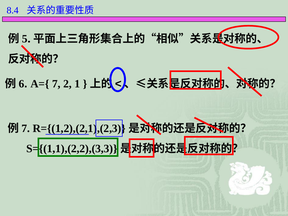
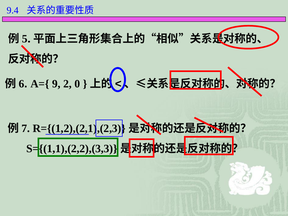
8.4: 8.4 -> 9.4 (13, 10)
A={ 7: 7 -> 9 (56, 84)
1: 1 -> 0 (77, 84)
